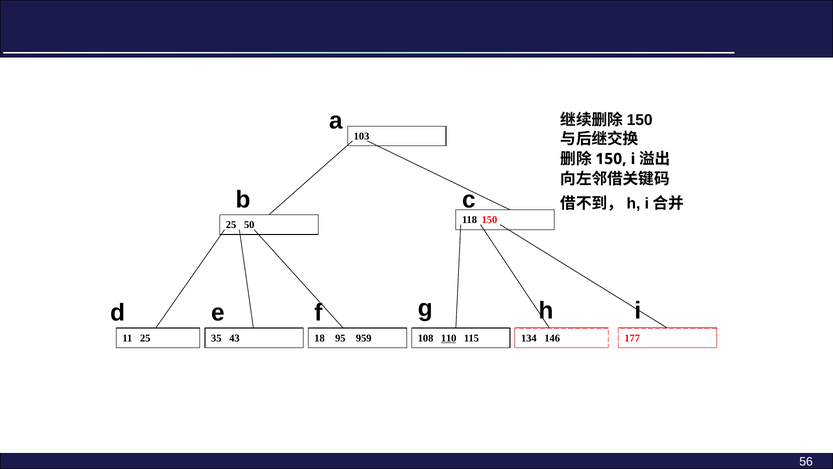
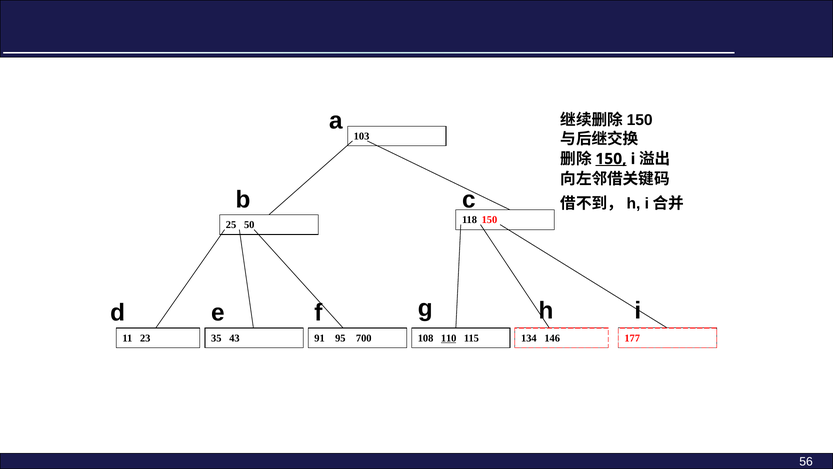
150 underline: none -> present (611, 159)
11 25: 25 -> 23 (145, 338)
18: 18 -> 91 (320, 338)
959: 959 -> 700 (364, 338)
